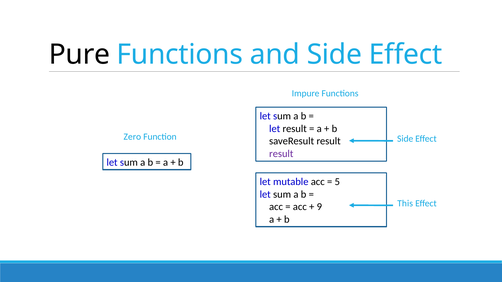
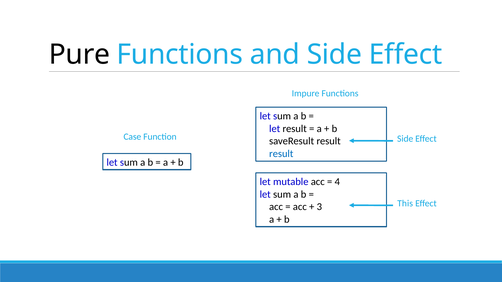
Zero: Zero -> Case (132, 137)
result colour: purple -> blue (281, 154)
5: 5 -> 4 (337, 182)
9: 9 -> 3 (319, 207)
